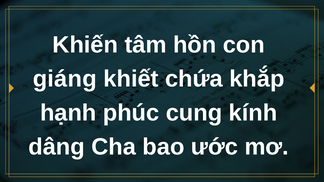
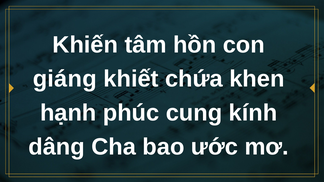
khắp: khắp -> khen (257, 79)
